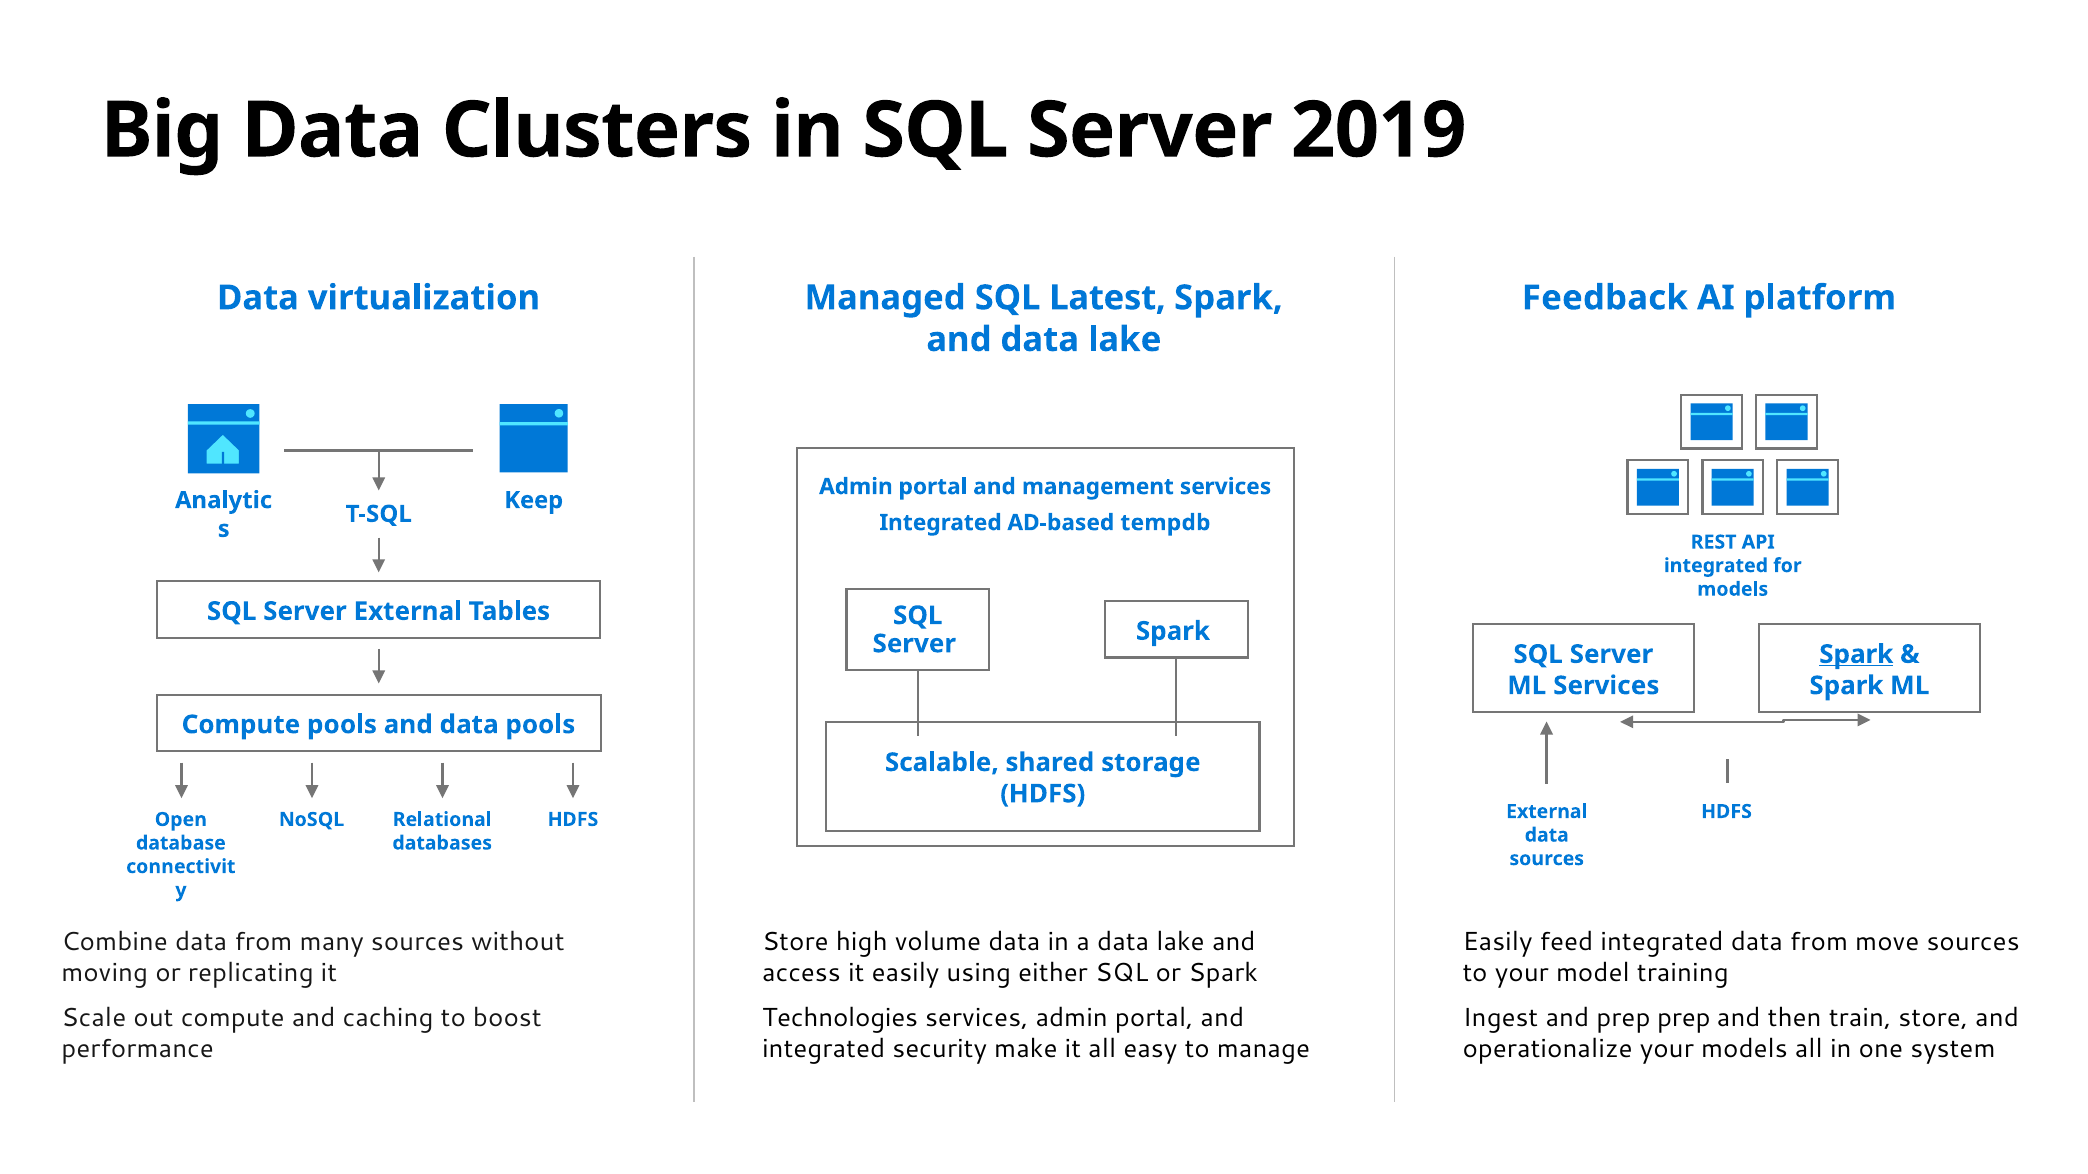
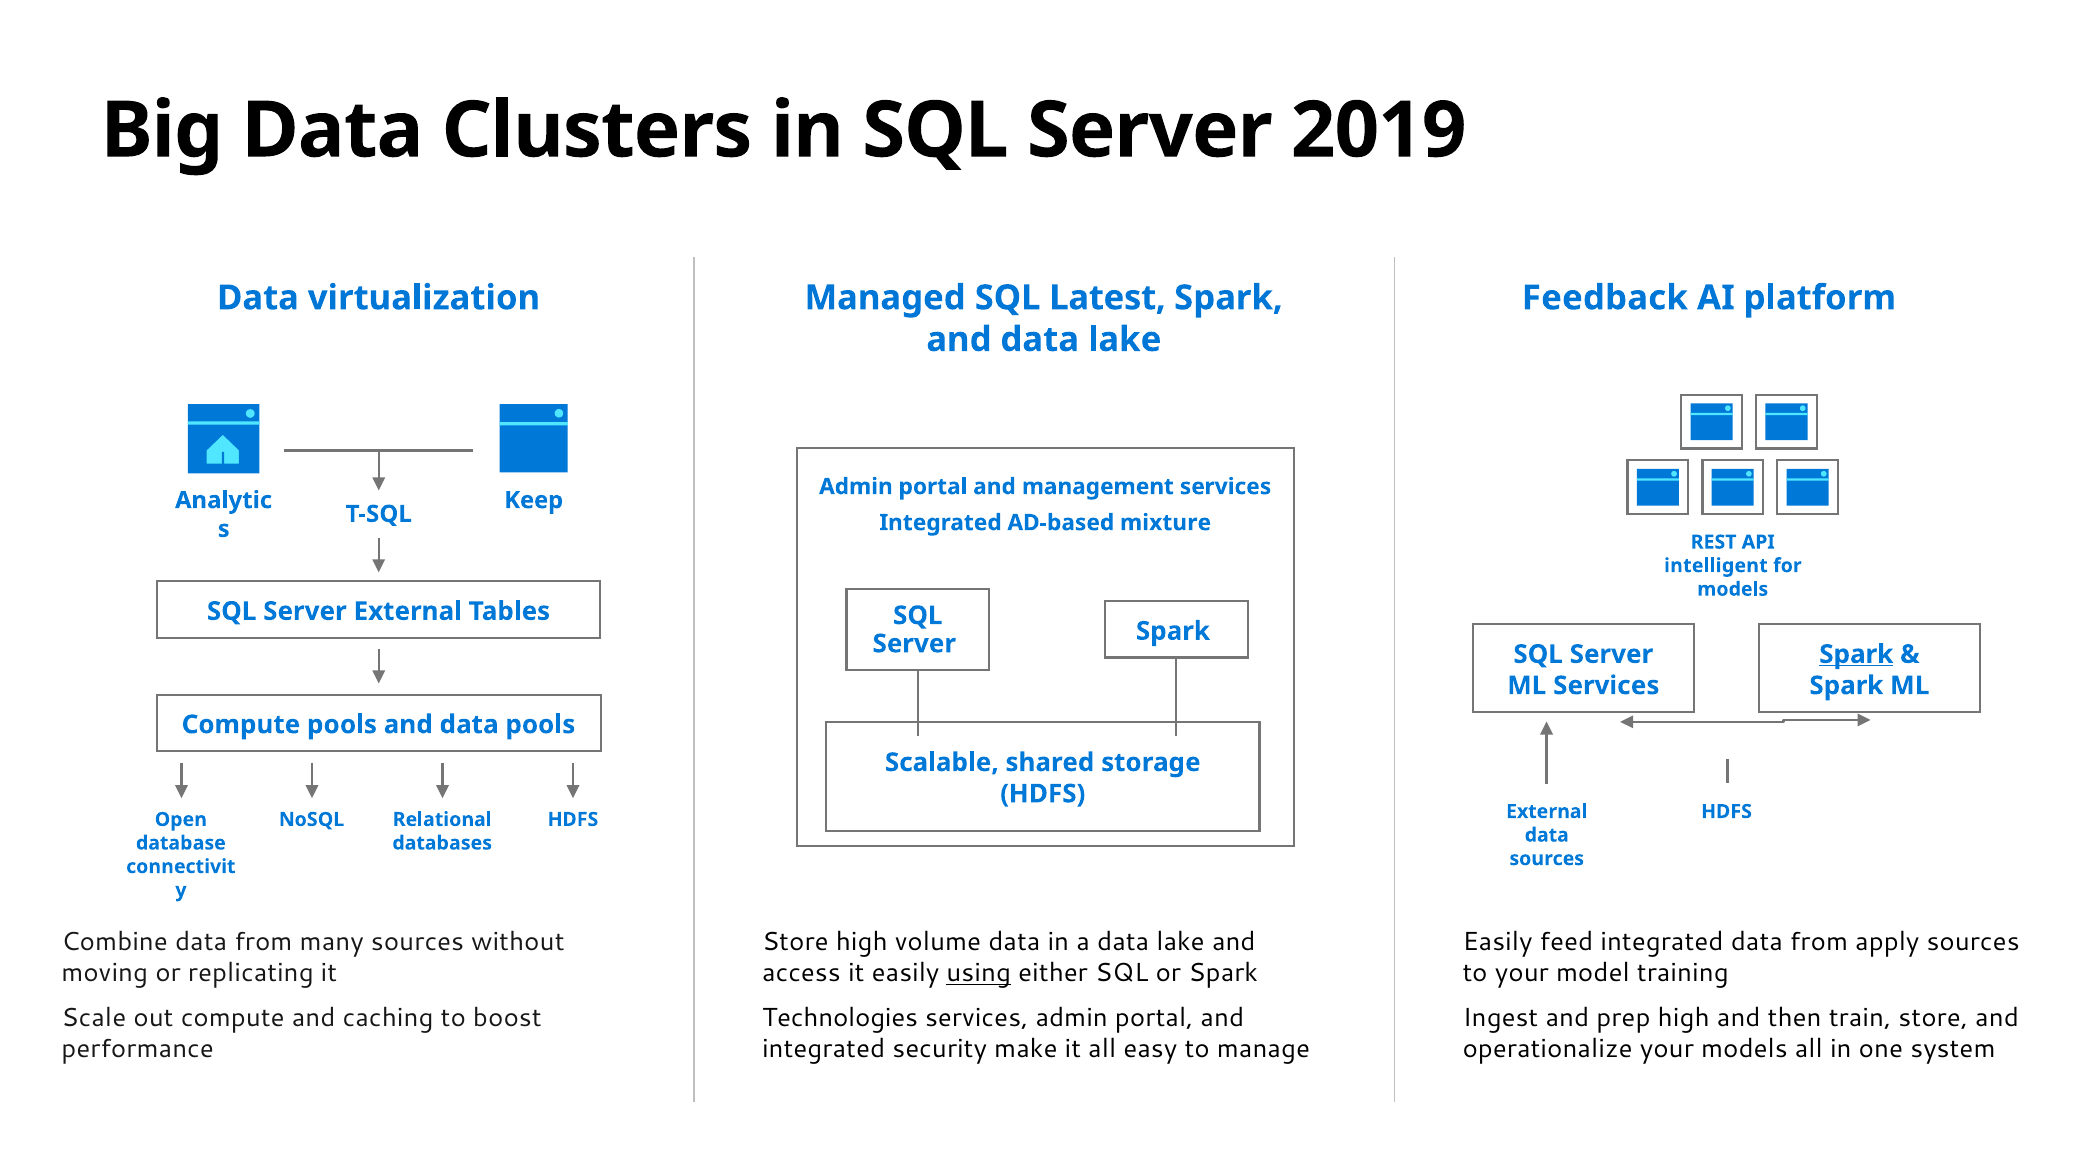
tempdb: tempdb -> mixture (1166, 523)
integrated: integrated -> intelligent (1716, 566)
move: move -> apply (1887, 942)
using underline: none -> present (979, 974)
prep prep: prep -> high (1684, 1018)
